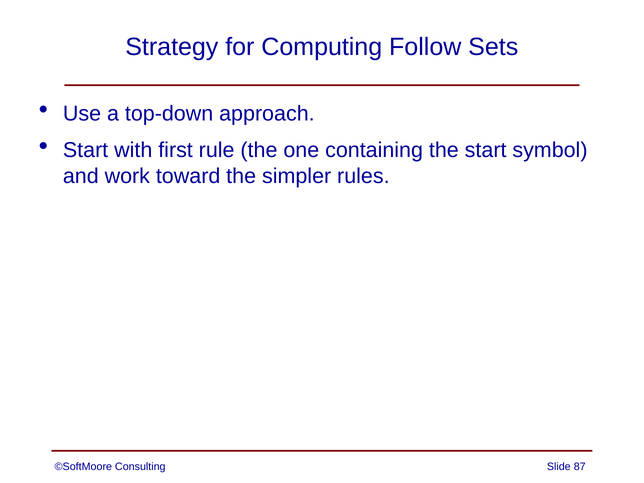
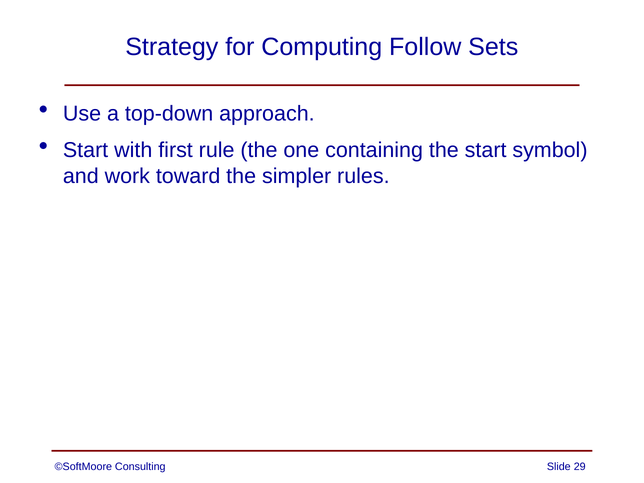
87: 87 -> 29 (580, 467)
